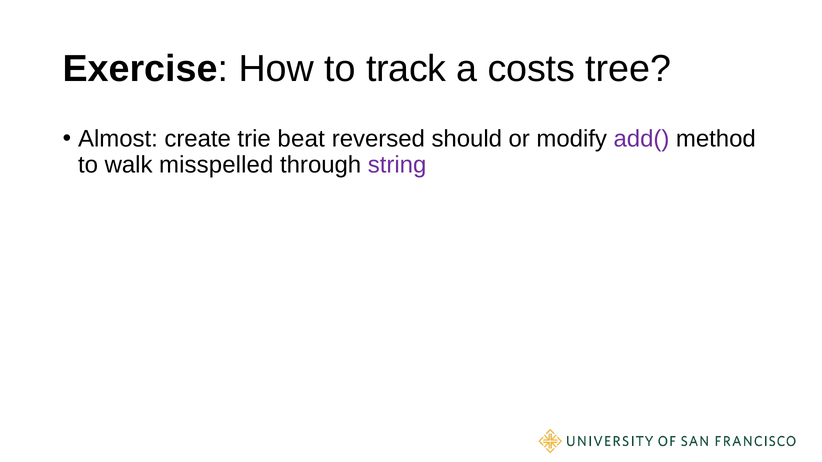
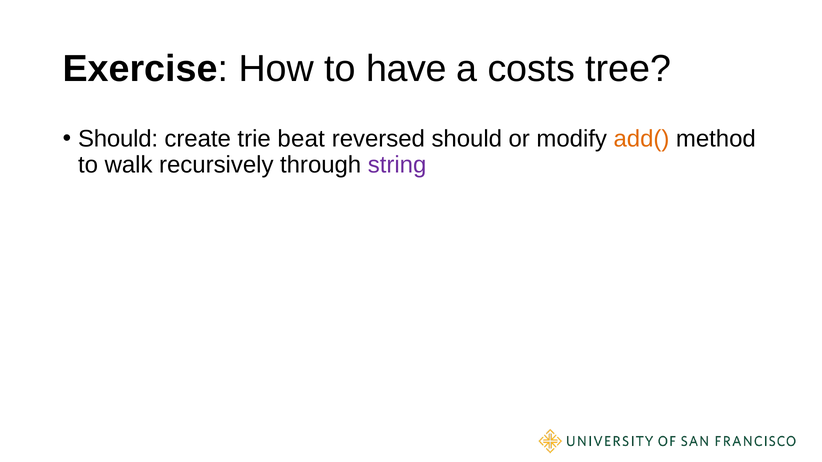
track: track -> have (406, 69)
Almost: Almost -> Should (118, 139)
add( colour: purple -> orange (641, 139)
misspelled: misspelled -> recursively (216, 165)
